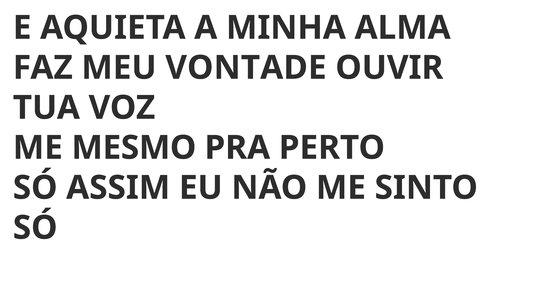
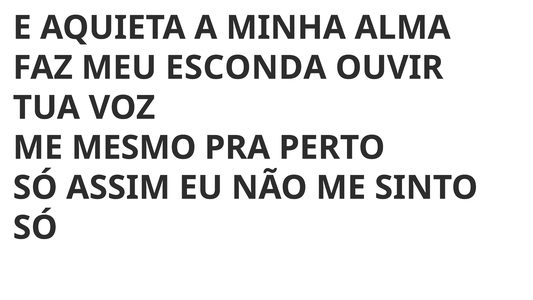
VONTADE: VONTADE -> ESCONDA (246, 68)
